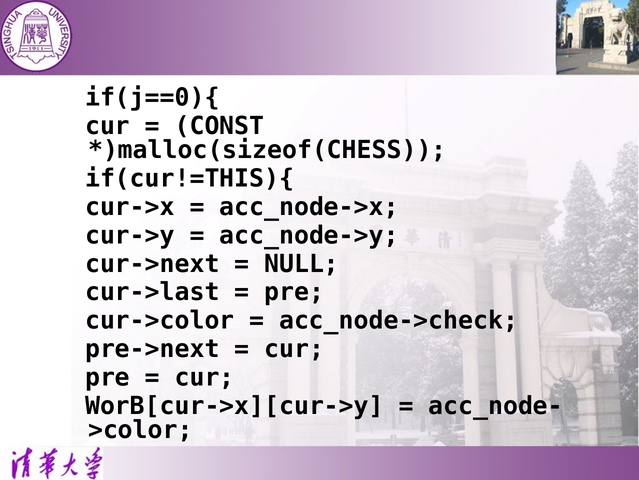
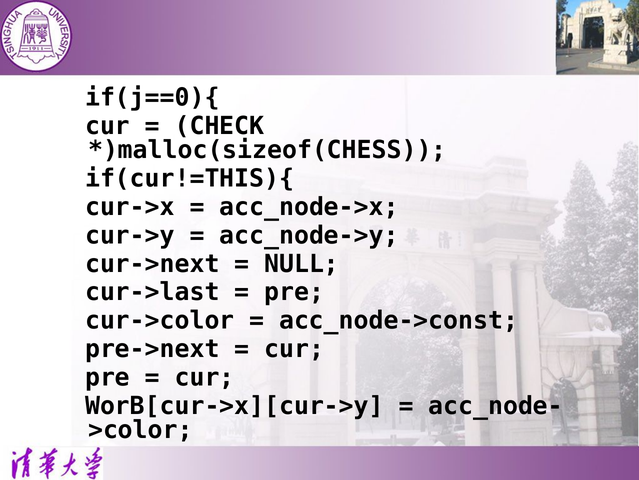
CONST: CONST -> CHECK (219, 126)
acc_node->check: acc_node->check -> acc_node->const (399, 320)
